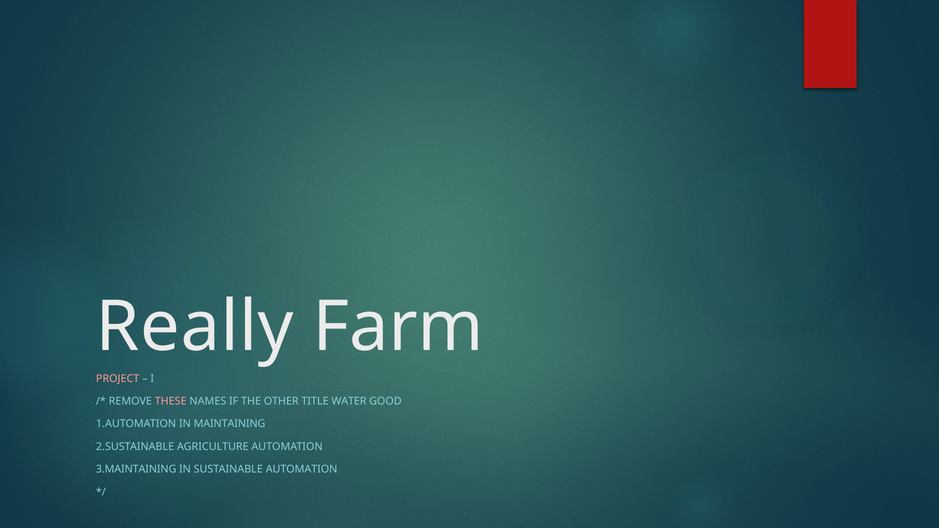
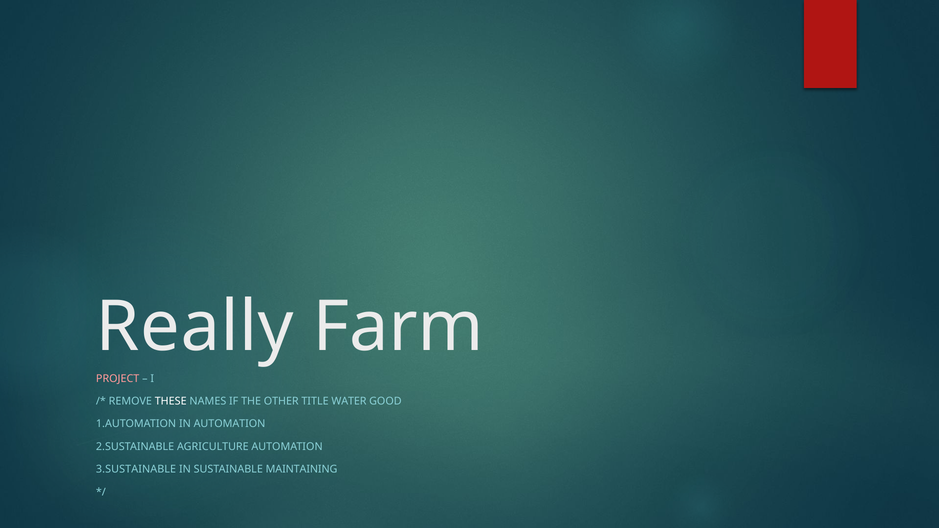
THESE colour: pink -> white (171, 401)
IN MAINTAINING: MAINTAINING -> AUTOMATION (229, 424)
3.MAINTAINING: 3.MAINTAINING -> 3.SUSTAINABLE (136, 469)
SUSTAINABLE AUTOMATION: AUTOMATION -> MAINTAINING (302, 469)
